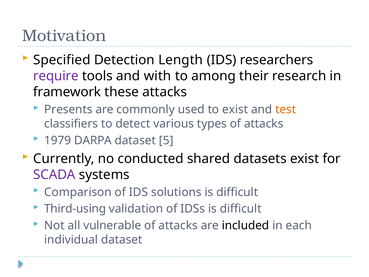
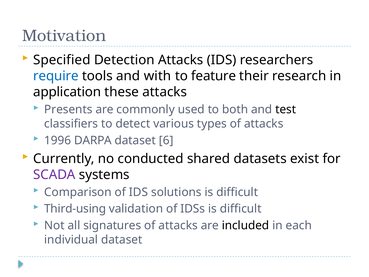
Detection Length: Length -> Attacks (181, 60)
require colour: purple -> blue (56, 76)
among: among -> feature (214, 76)
framework: framework -> application (67, 92)
to exist: exist -> both (235, 109)
test colour: orange -> black (286, 109)
1979: 1979 -> 1996 (58, 140)
5: 5 -> 6 (166, 140)
vulnerable: vulnerable -> signatures (112, 225)
